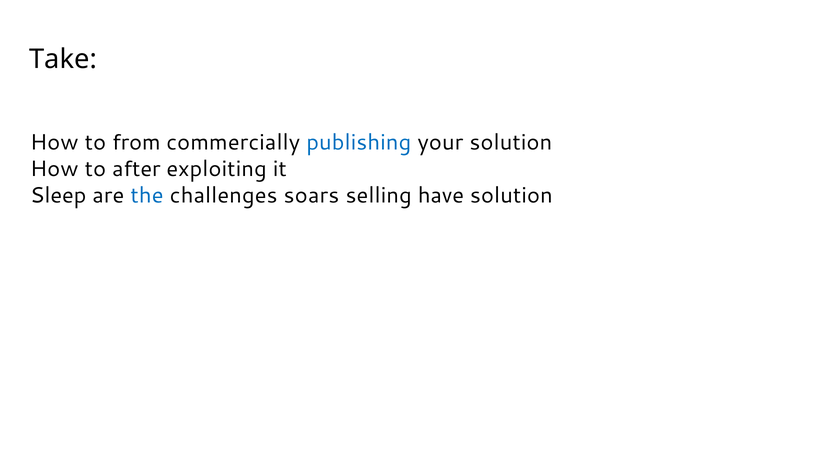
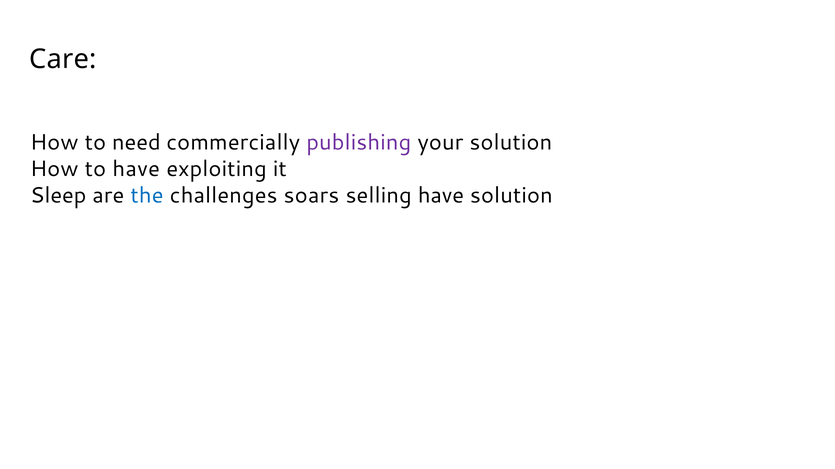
Take: Take -> Care (63, 59)
from: from -> need (136, 143)
publishing colour: blue -> purple (359, 143)
to after: after -> have (136, 169)
